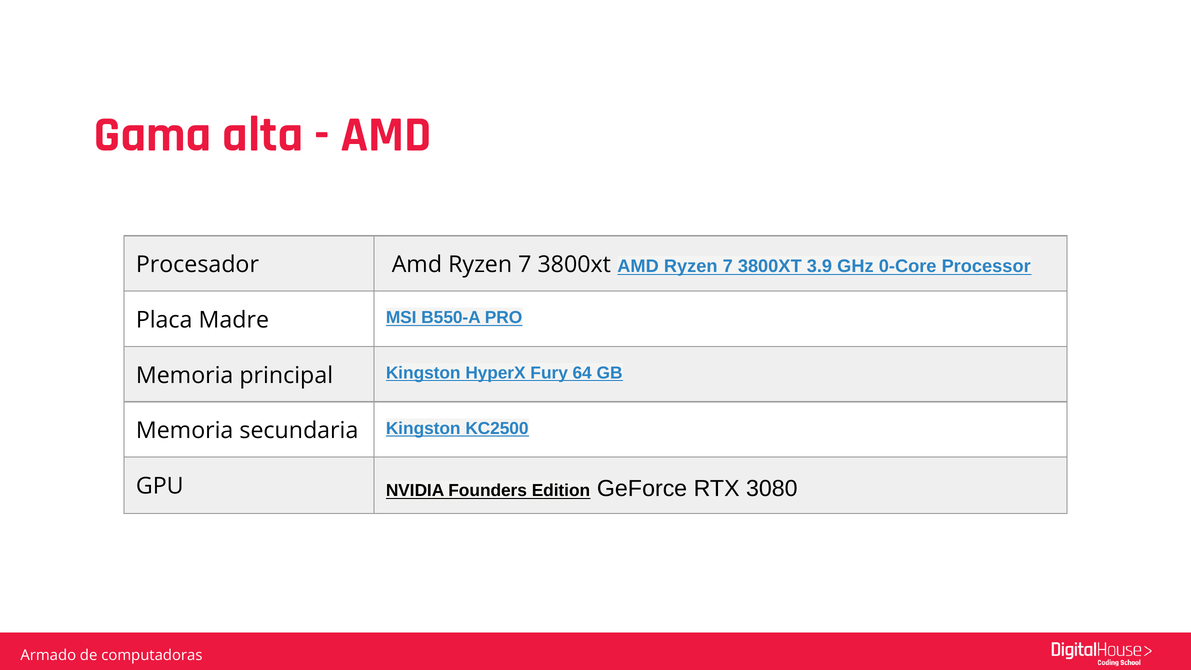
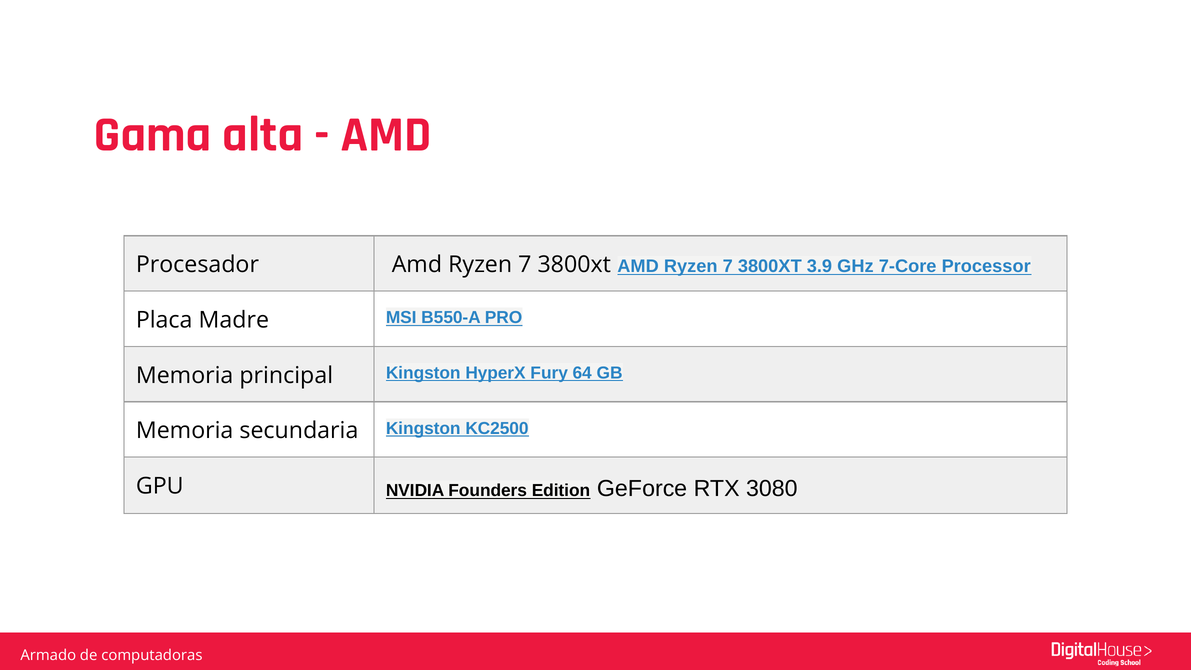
0-Core: 0-Core -> 7-Core (908, 266)
